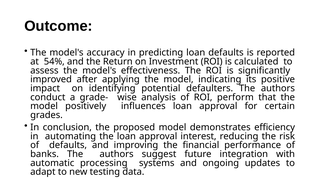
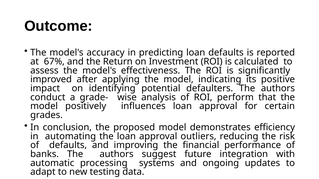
54%: 54% -> 67% (54, 62)
interest: interest -> outliers (198, 137)
